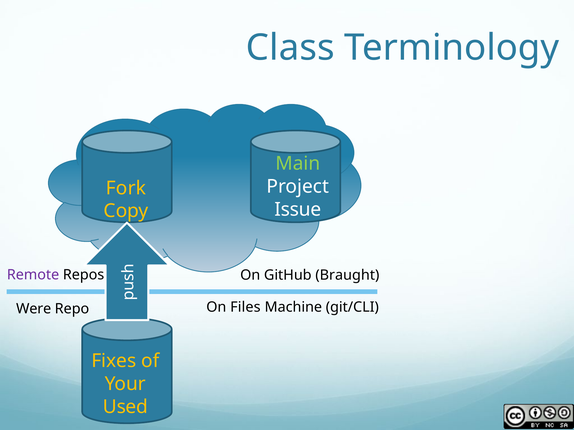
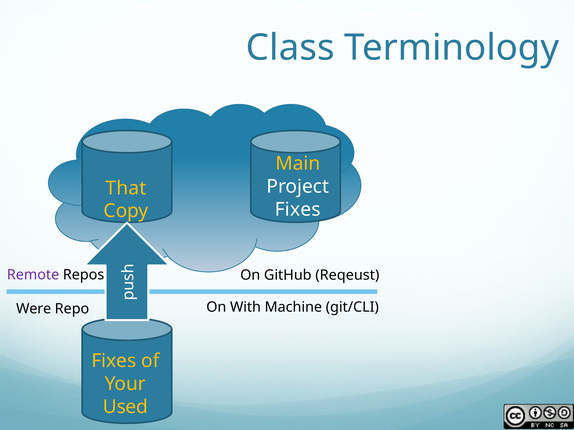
Main colour: light green -> yellow (298, 164)
Fork: Fork -> That (126, 188)
Issue: Issue -> Fixes (298, 210)
Braught: Braught -> Reqeust (347, 275)
Files: Files -> With (245, 307)
